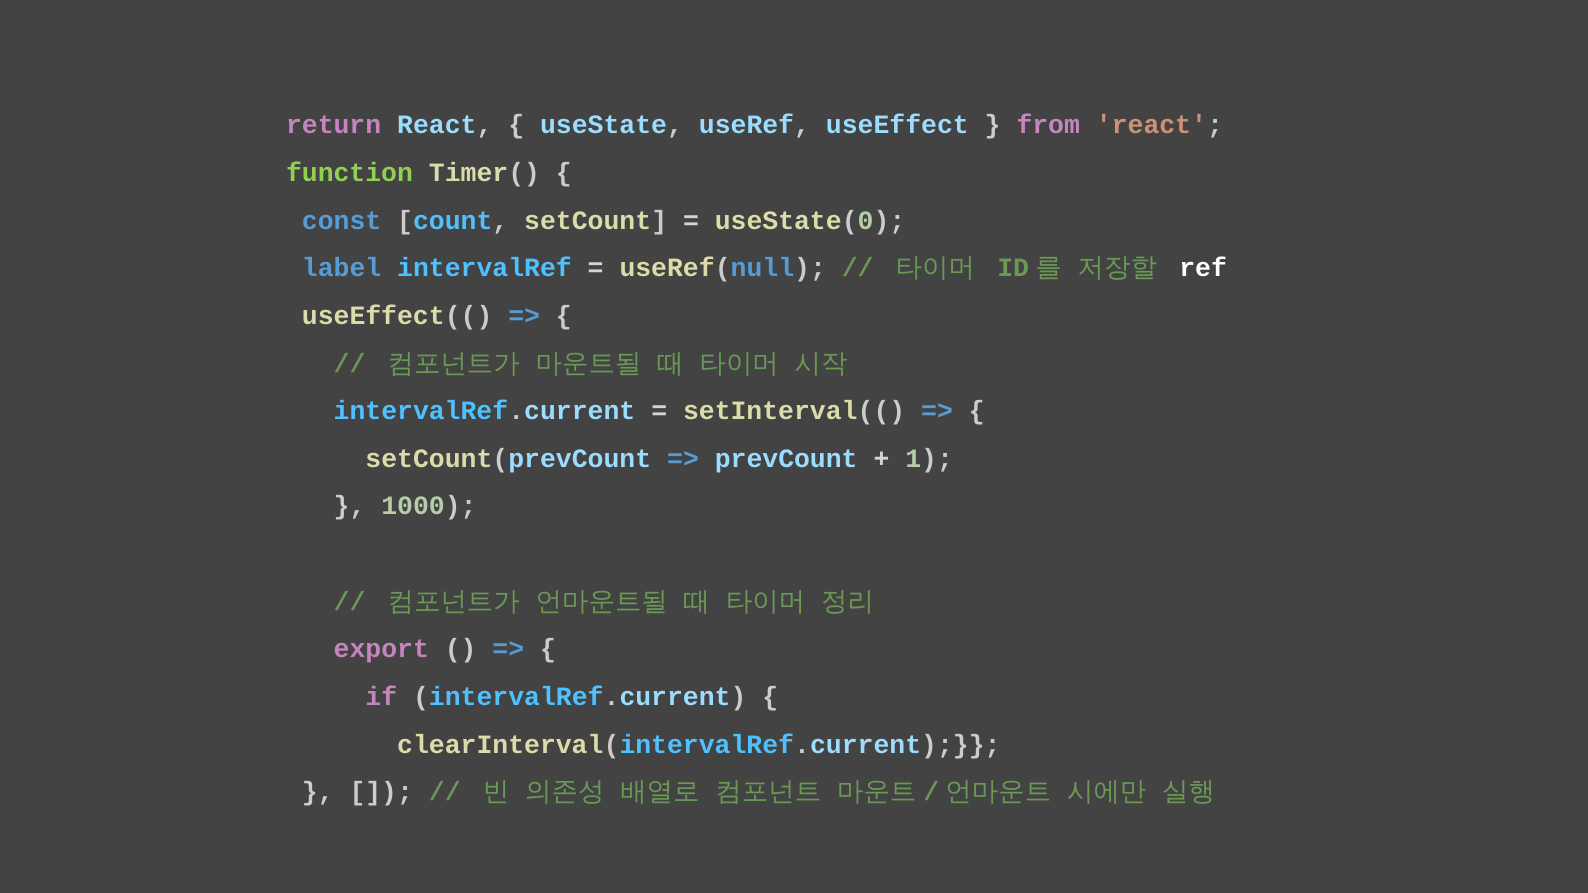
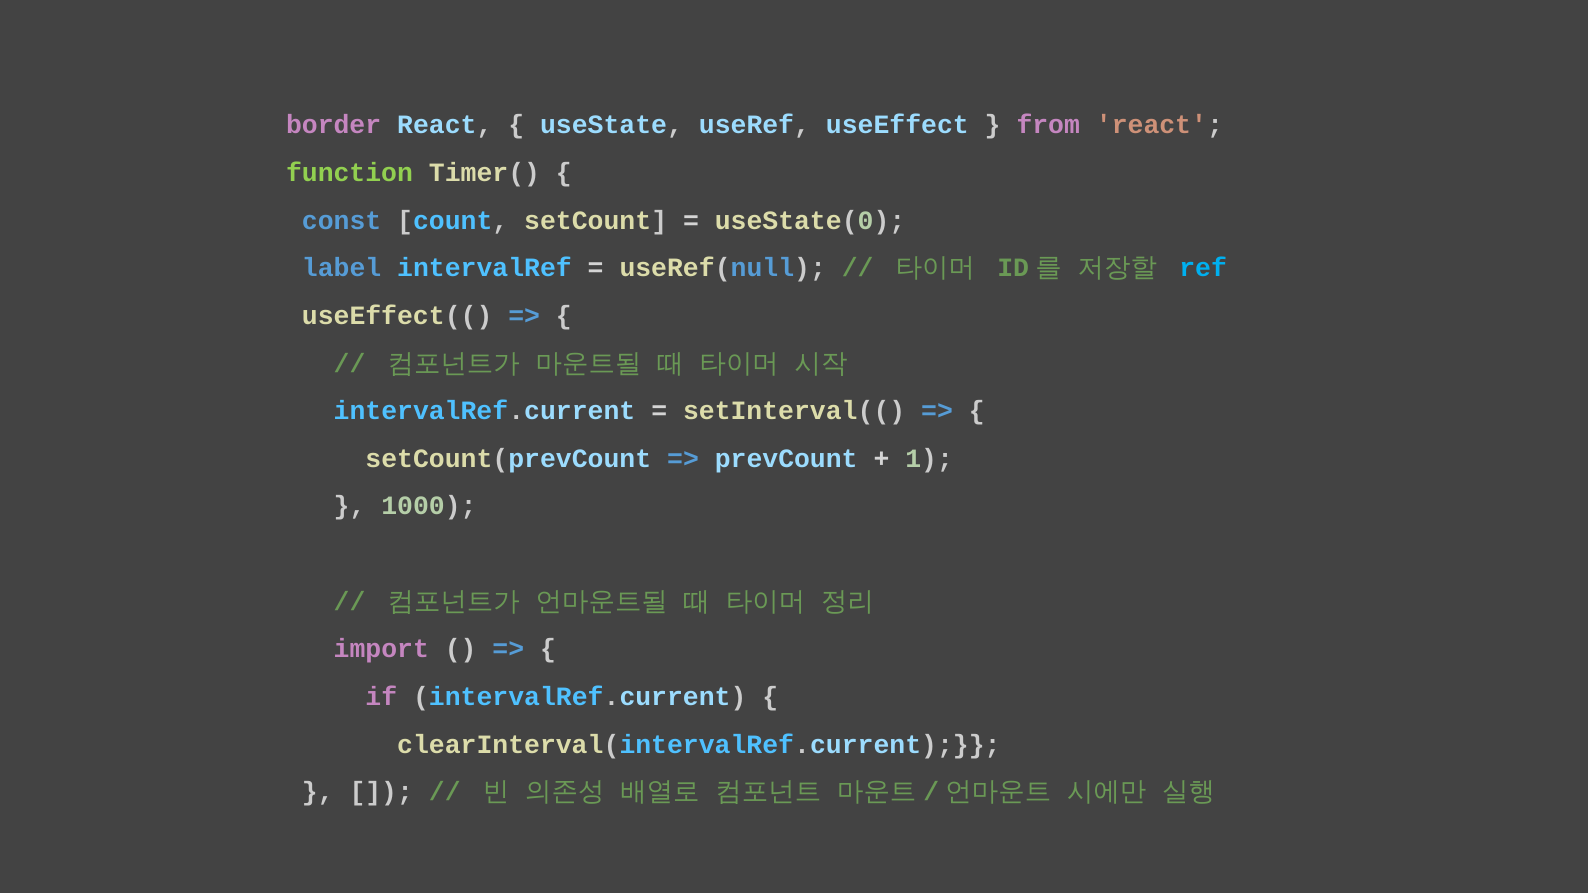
return: return -> border (334, 125)
ref colour: white -> light blue (1203, 268)
export: export -> import (381, 649)
